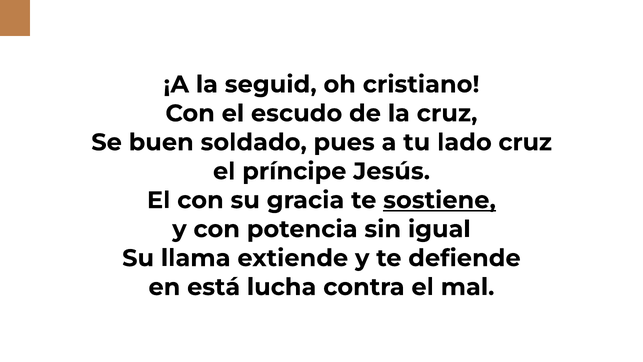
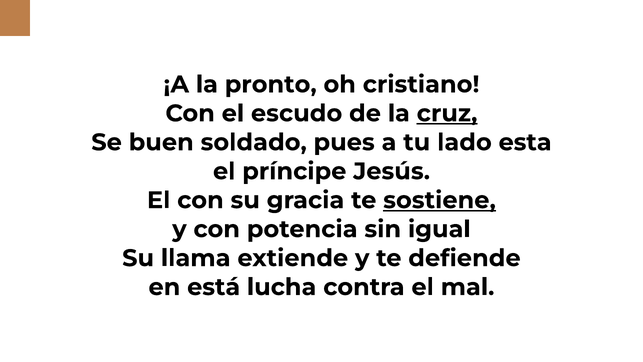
seguid: seguid -> pronto (271, 84)
cruz underline: none -> present (447, 113)
lado cruz: cruz -> esta (525, 142)
